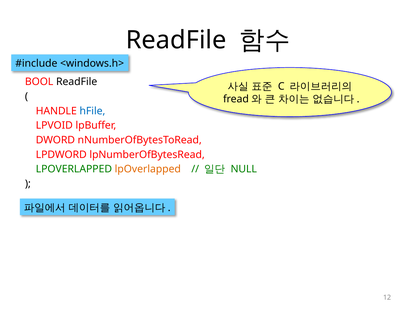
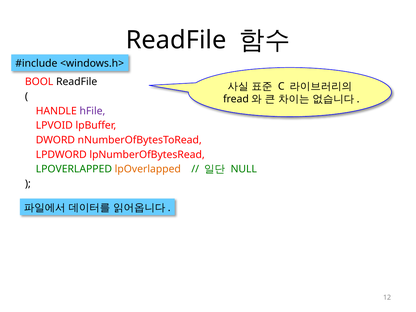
hFile colour: blue -> purple (92, 111)
